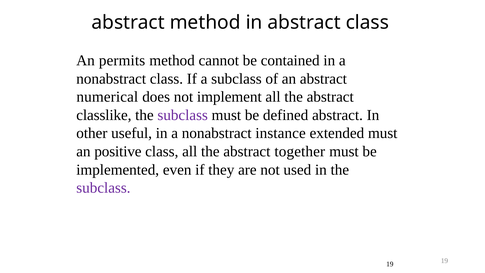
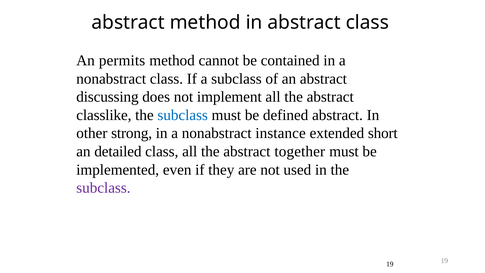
numerical: numerical -> discussing (107, 97)
subclass colour: purple -> blue (183, 115)
useful: useful -> strong (132, 133)
extended must: must -> short (383, 133)
positive: positive -> detailed (118, 151)
